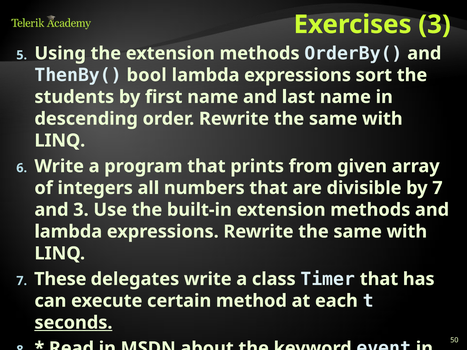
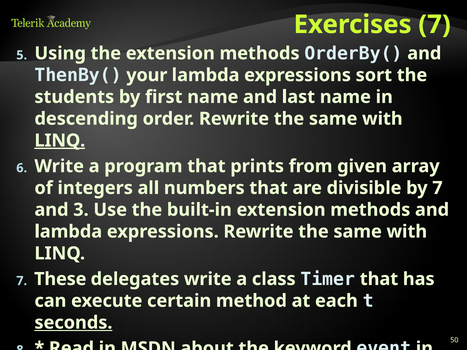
Exercises 3: 3 -> 7 (435, 25)
bool: bool -> your (147, 75)
LINQ underline: none -> present (60, 141)
